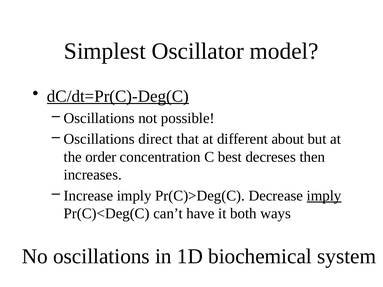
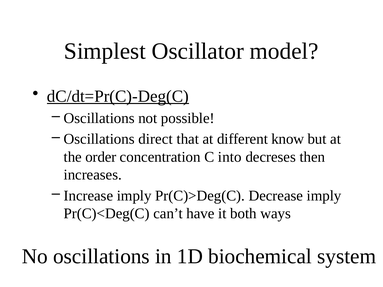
about: about -> know (288, 139)
best: best -> into (230, 157)
imply underline: present -> none (324, 196)
